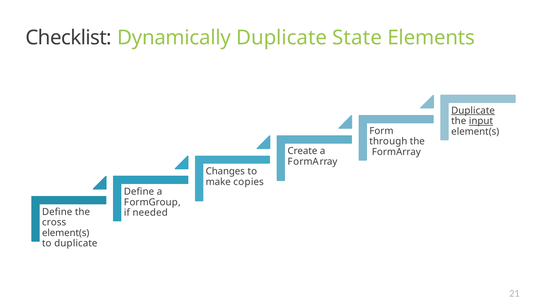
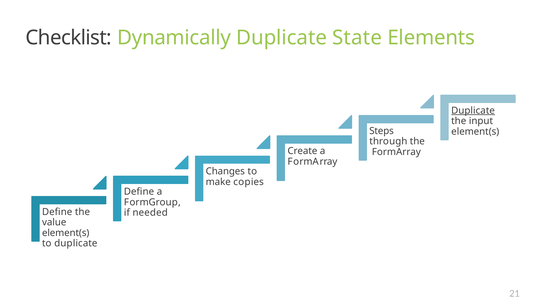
input underline: present -> none (481, 121)
Form: Form -> Steps (382, 131)
cross: cross -> value (54, 222)
